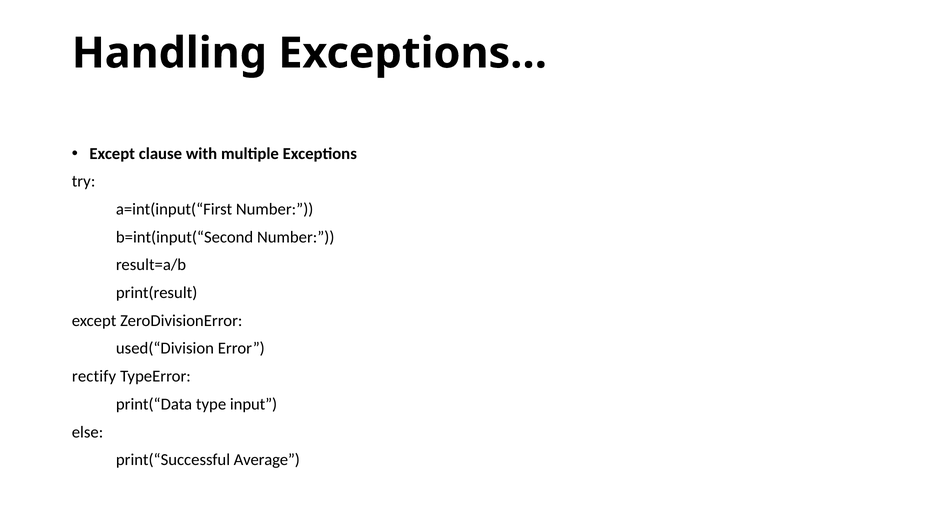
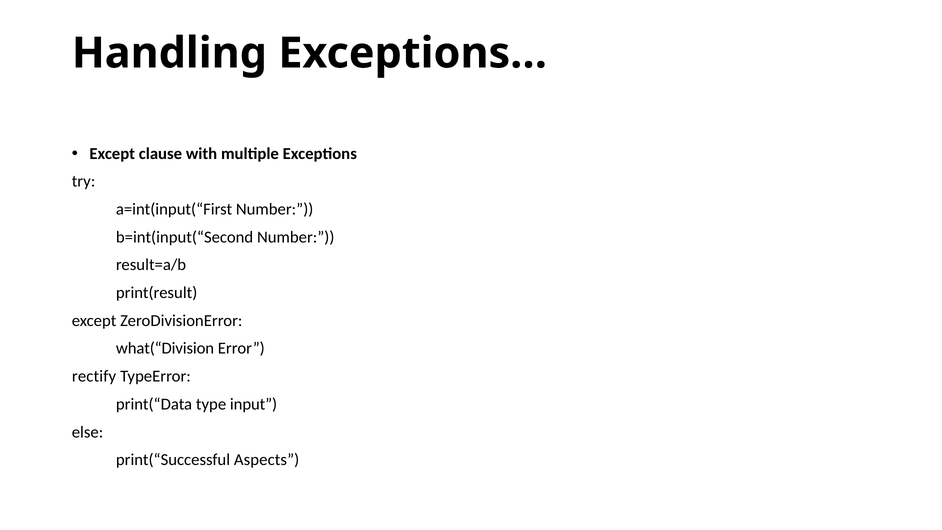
used(“Division: used(“Division -> what(“Division (165, 348)
Average: Average -> Aspects (267, 460)
